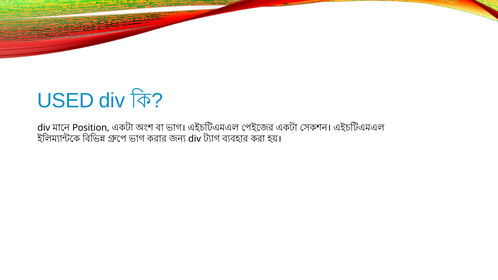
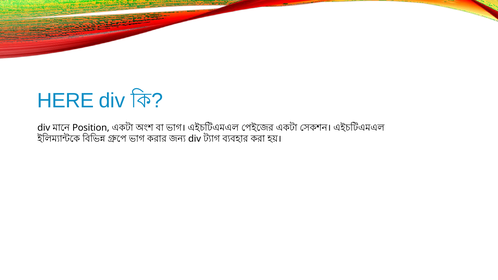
USED: USED -> HERE (66, 101)
